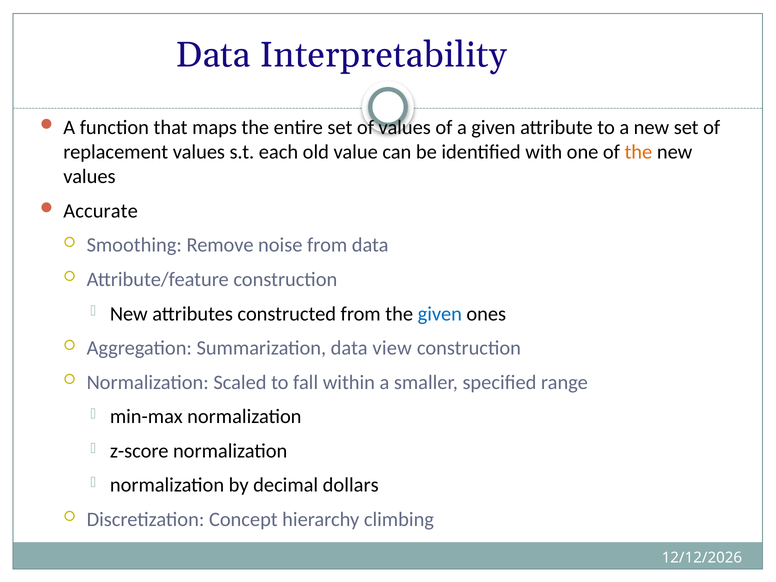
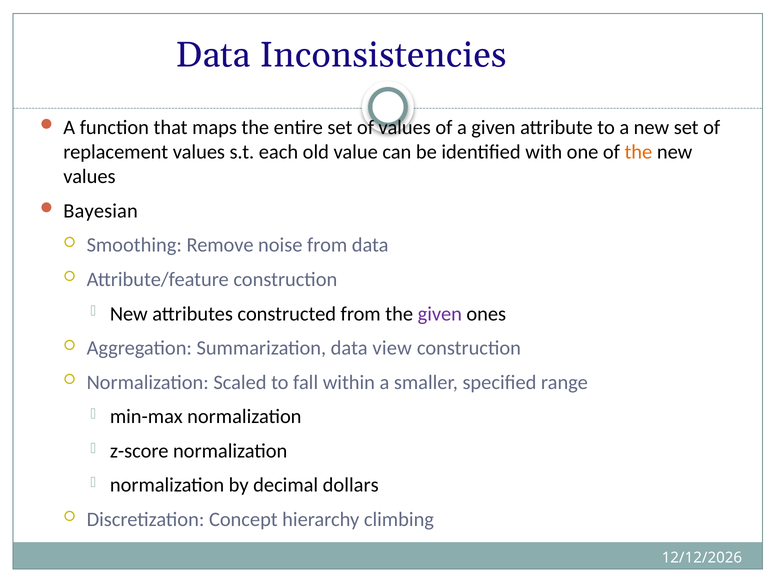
Interpretability: Interpretability -> Inconsistencies (383, 55)
Accurate: Accurate -> Bayesian (101, 211)
given colour: blue -> purple (440, 314)
